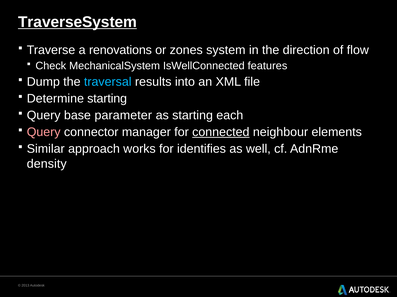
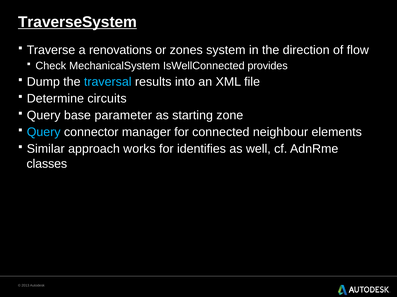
features: features -> provides (268, 66)
Determine starting: starting -> circuits (107, 99)
each: each -> zone (230, 116)
Query colour: pink -> light blue (44, 132)
connected underline: present -> none (221, 132)
density: density -> classes (47, 164)
